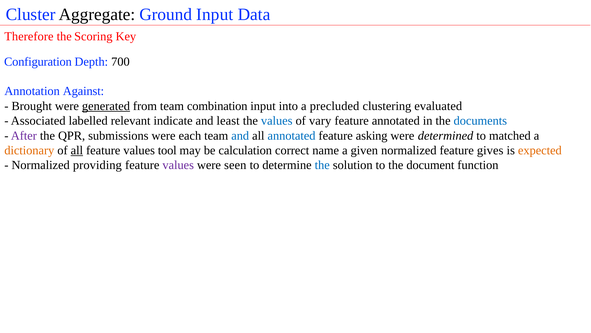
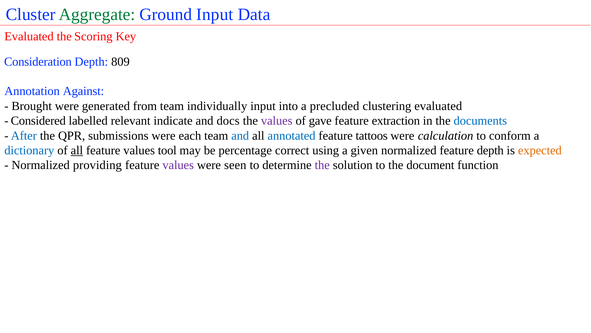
Aggregate colour: black -> green (97, 14)
Therefore: Therefore -> Evaluated (29, 36)
Configuration: Configuration -> Consideration (38, 61)
700: 700 -> 809 (120, 61)
generated underline: present -> none (106, 106)
combination: combination -> individually (217, 106)
Associated: Associated -> Considered (38, 121)
least: least -> docs (228, 121)
values colour: blue -> purple (277, 121)
vary: vary -> gave (320, 121)
feature annotated: annotated -> extraction (396, 121)
After colour: purple -> blue (24, 135)
asking: asking -> tattoos (372, 135)
determined: determined -> calculation (446, 135)
matched: matched -> conform (510, 135)
dictionary colour: orange -> blue (29, 150)
calculation: calculation -> percentage (245, 150)
name: name -> using (326, 150)
feature gives: gives -> depth (490, 150)
the colour: blue -> purple (322, 165)
